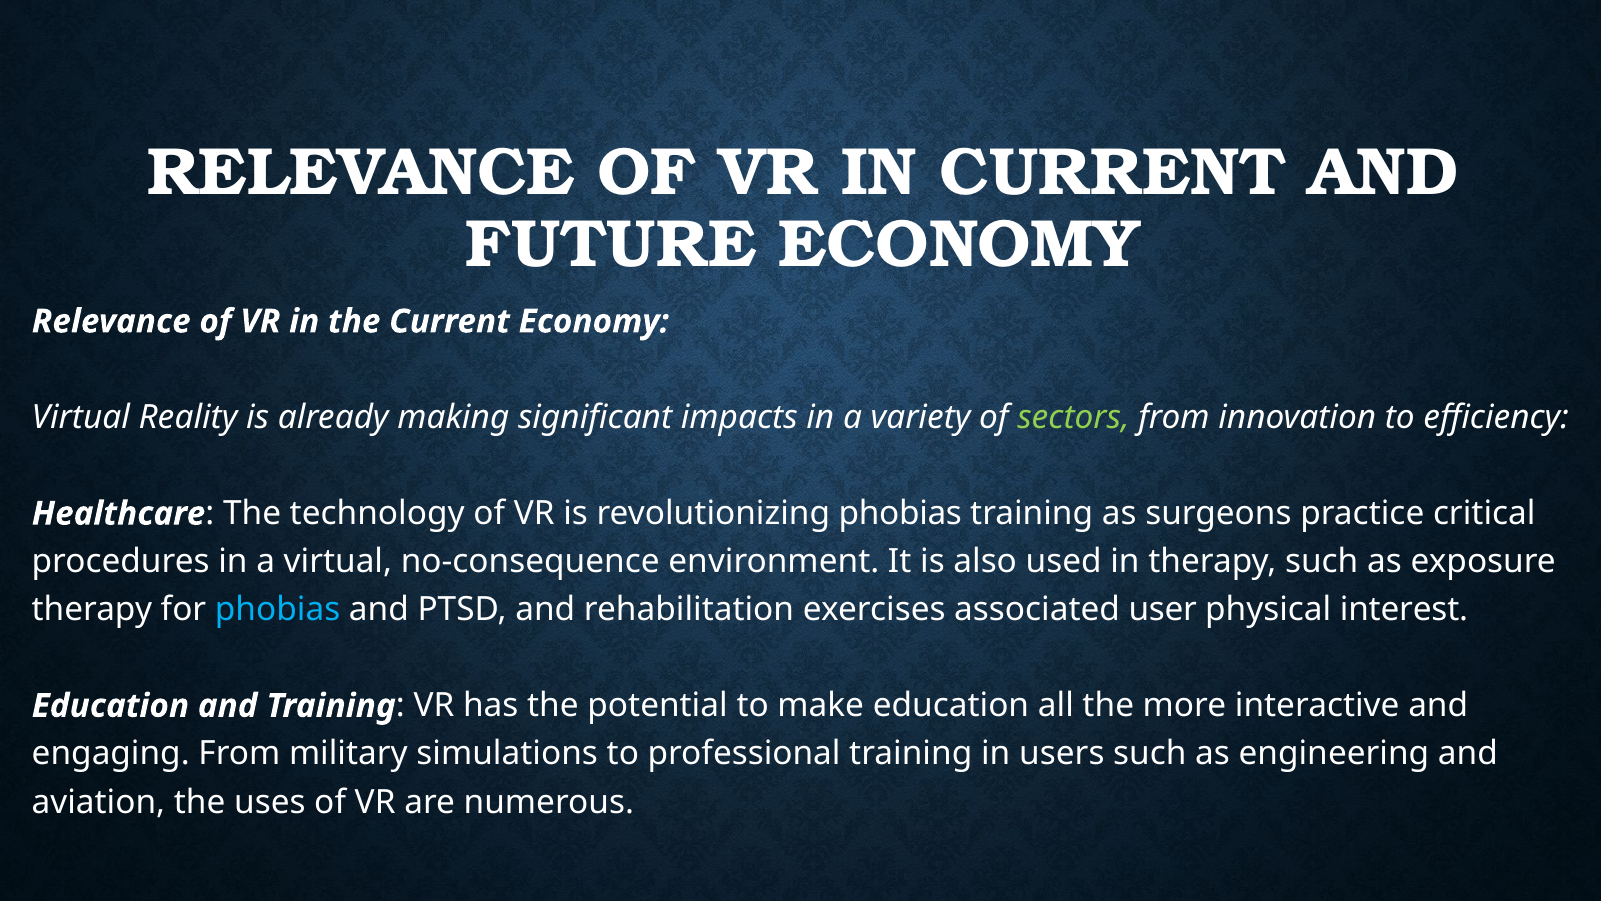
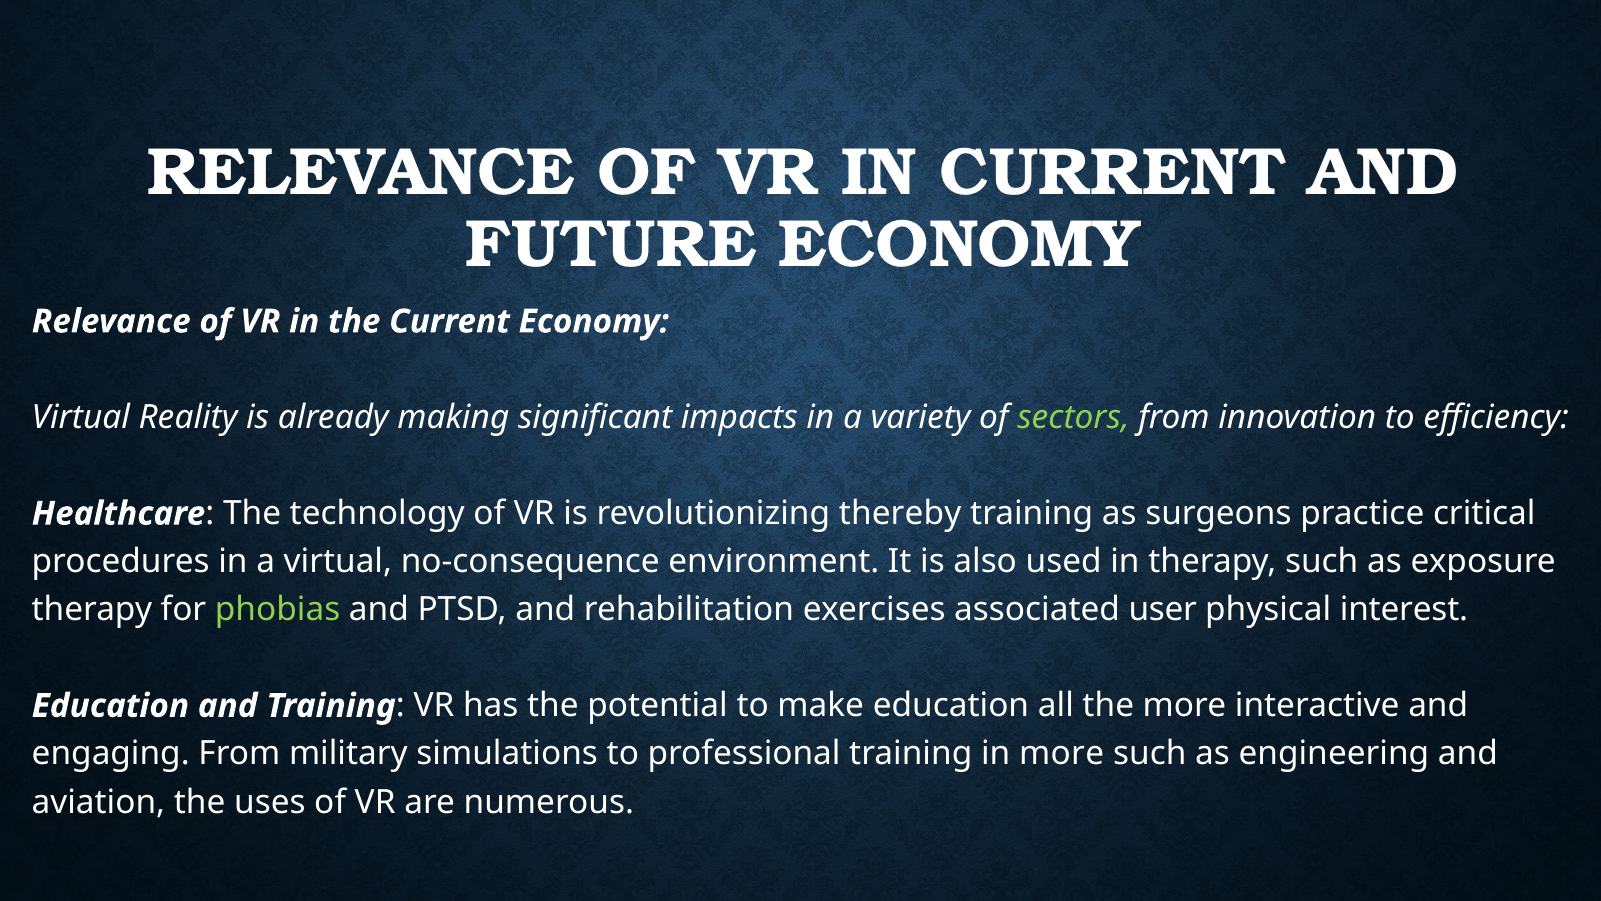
revolutionizing phobias: phobias -> thereby (900, 513)
phobias colour: light blue -> light green (278, 609)
in users: users -> more (1062, 754)
